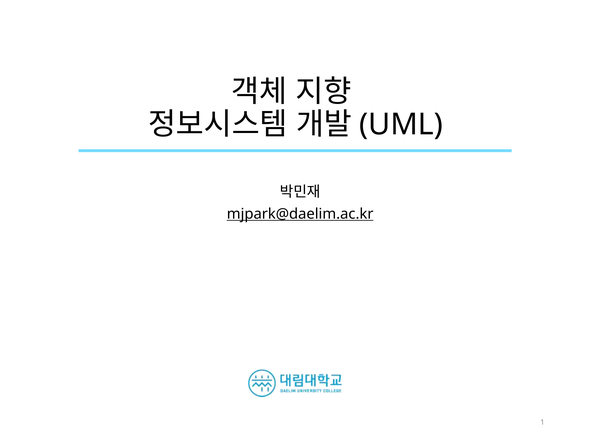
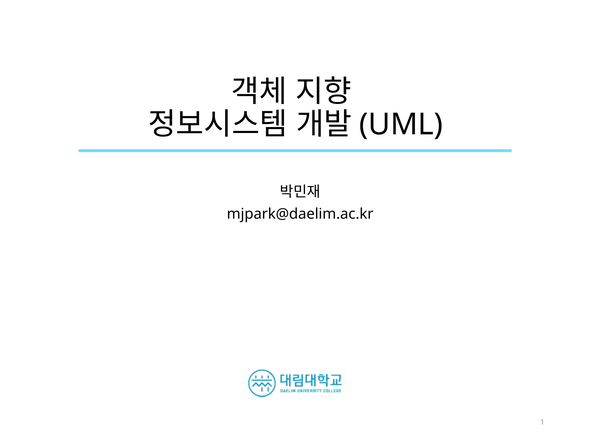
mjpark@daelim.ac.kr underline: present -> none (300, 214)
